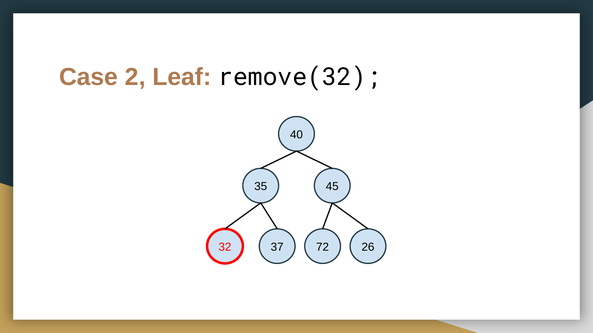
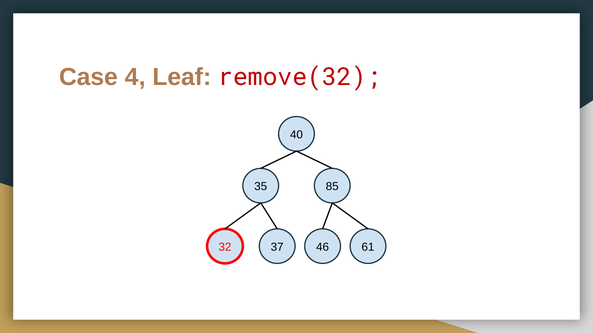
2: 2 -> 4 (135, 77)
remove(32 colour: black -> red (300, 77)
45: 45 -> 85 (332, 187)
72: 72 -> 46 (323, 247)
26: 26 -> 61 (368, 247)
